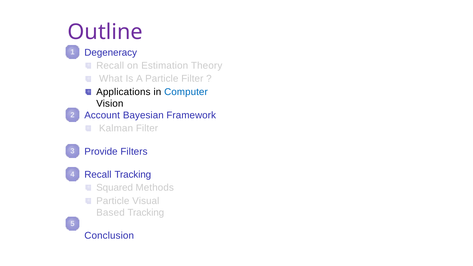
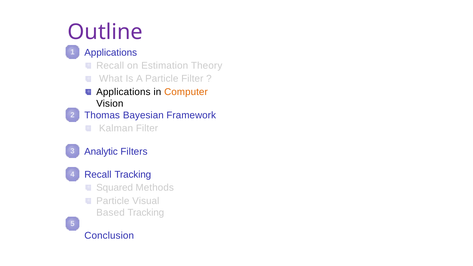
1 Degeneracy: Degeneracy -> Applications (111, 53)
Computer colour: blue -> orange (186, 92)
Account: Account -> Thomas (102, 115)
Provide: Provide -> Analytic (101, 152)
